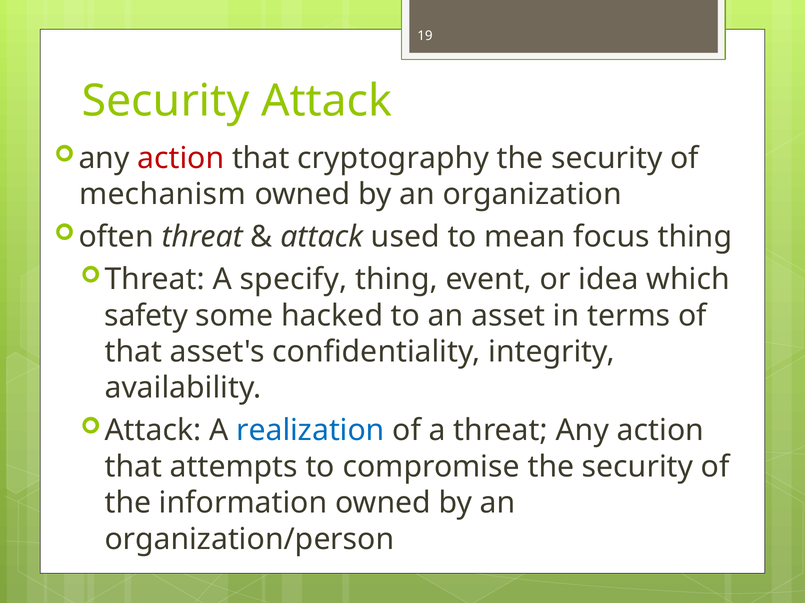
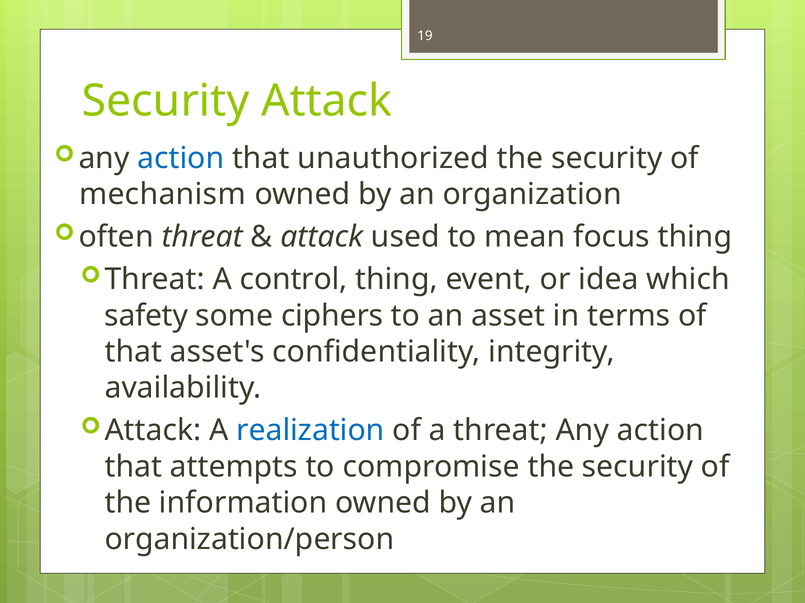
action colour: red -> blue (181, 158)
cryptography: cryptography -> unauthorized (393, 158)
specify: specify -> control (294, 280)
hacked: hacked -> ciphers (332, 316)
